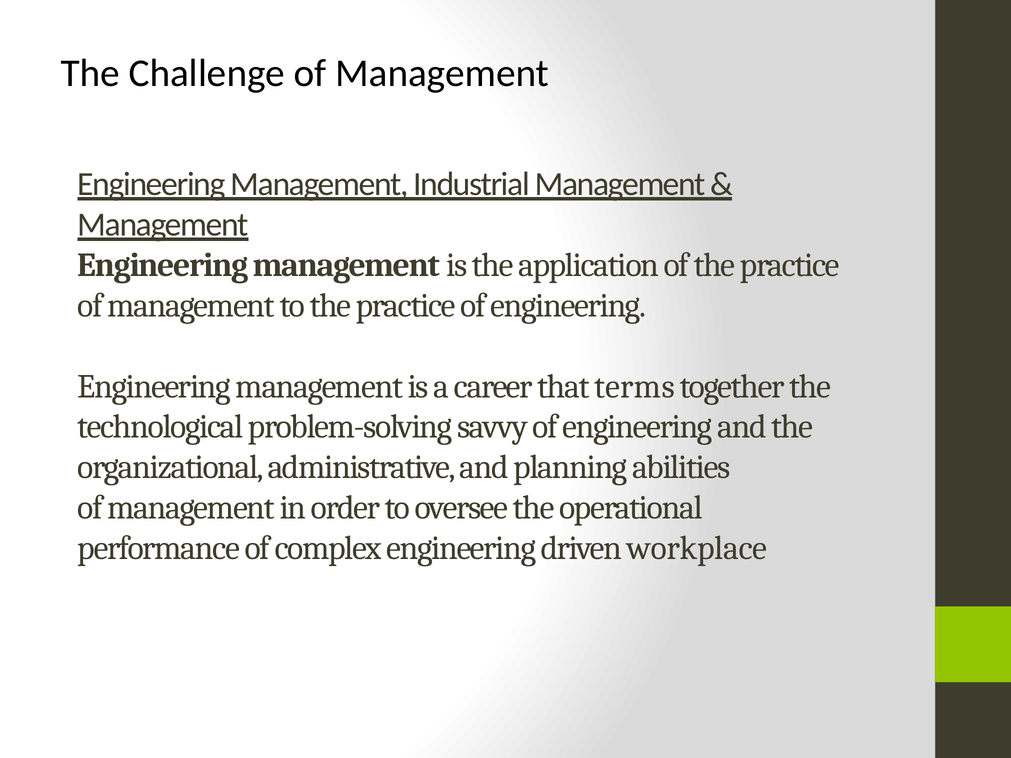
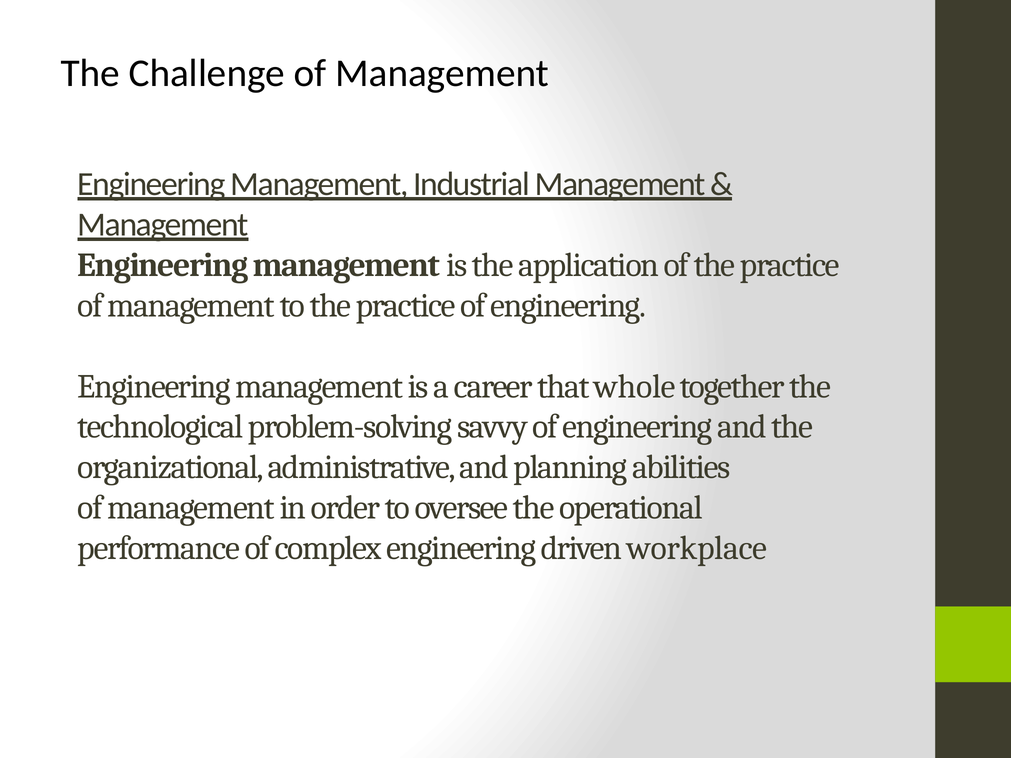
terms: terms -> whole (635, 387)
